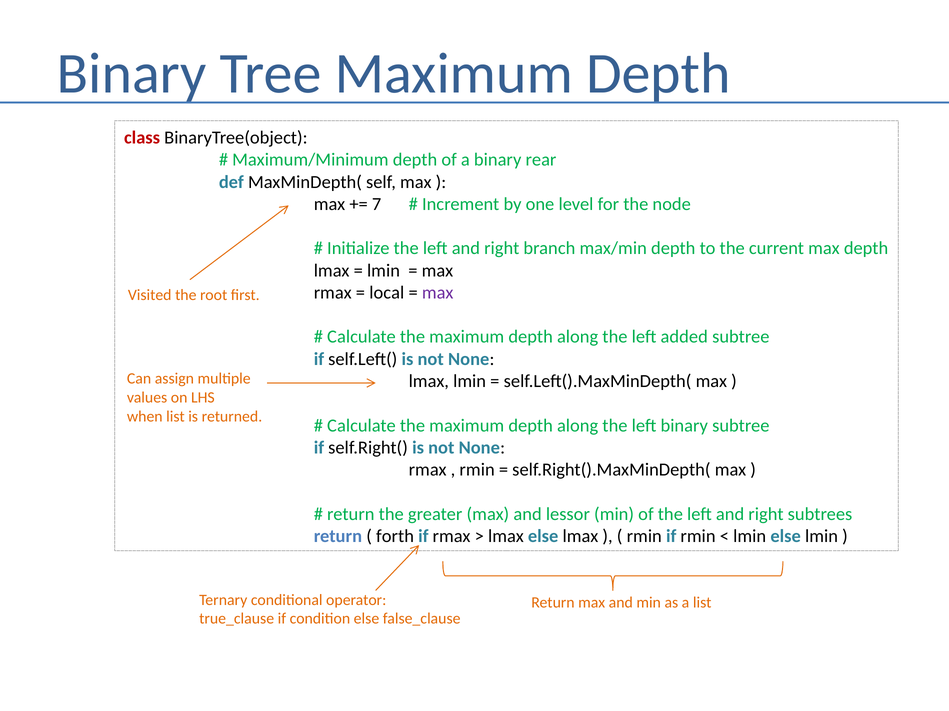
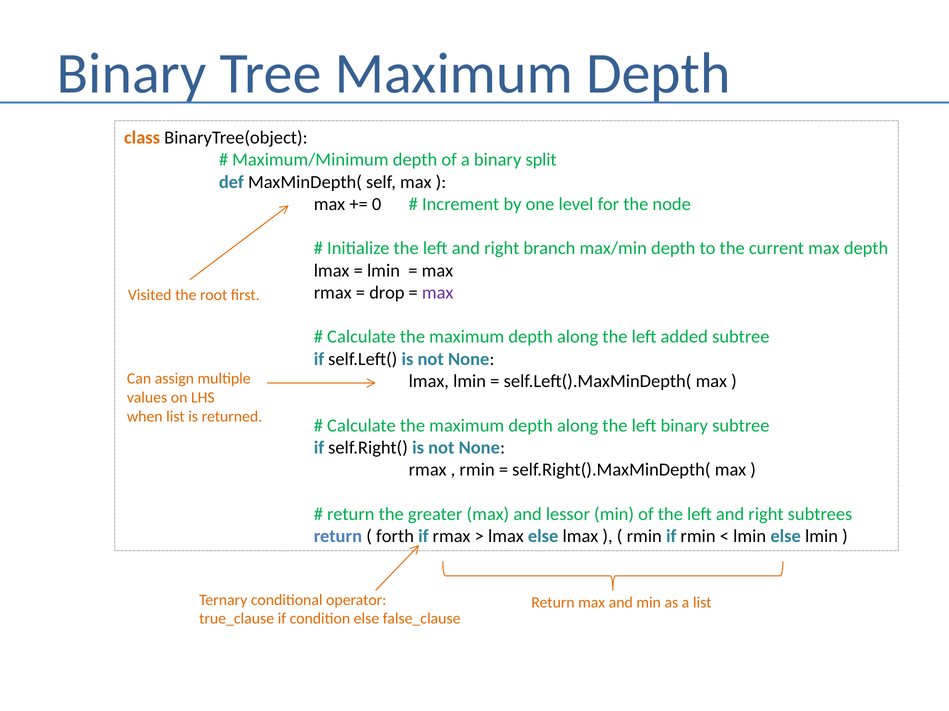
class colour: red -> orange (142, 138)
rear: rear -> split (541, 160)
7: 7 -> 0 (377, 204)
local: local -> drop (387, 293)
